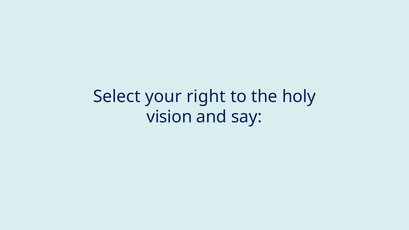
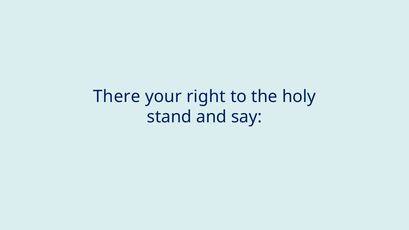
Select: Select -> There (117, 97)
vision: vision -> stand (169, 117)
